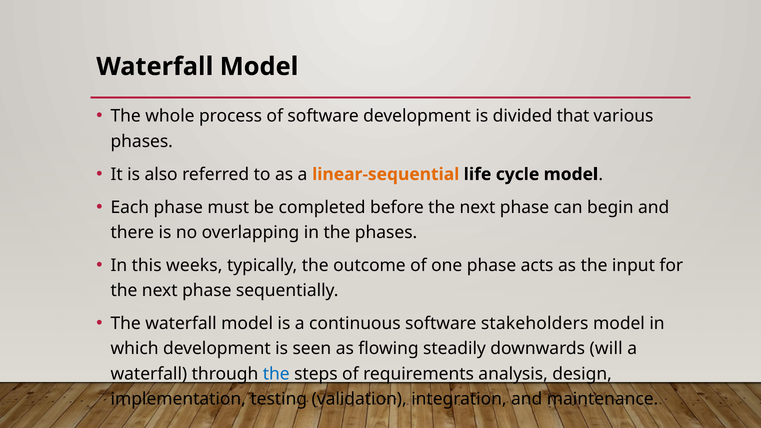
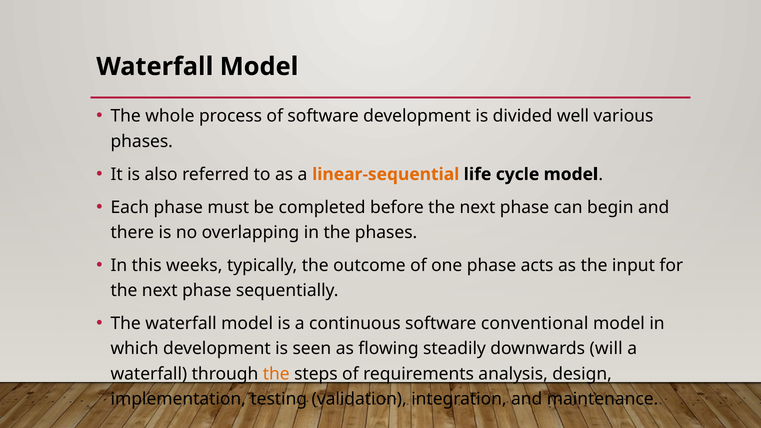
that: that -> well (573, 116)
stakeholders: stakeholders -> conventional (535, 324)
the colour: blue -> orange (276, 374)
